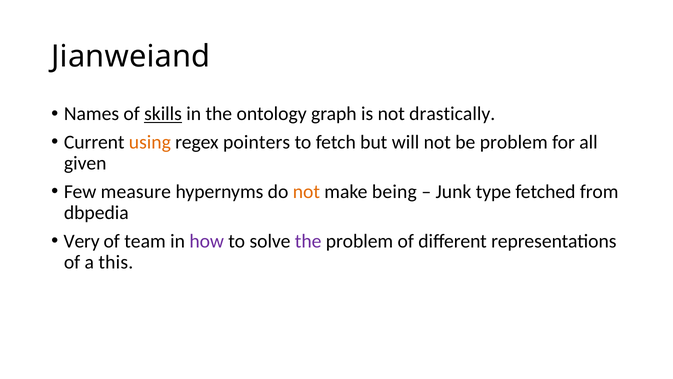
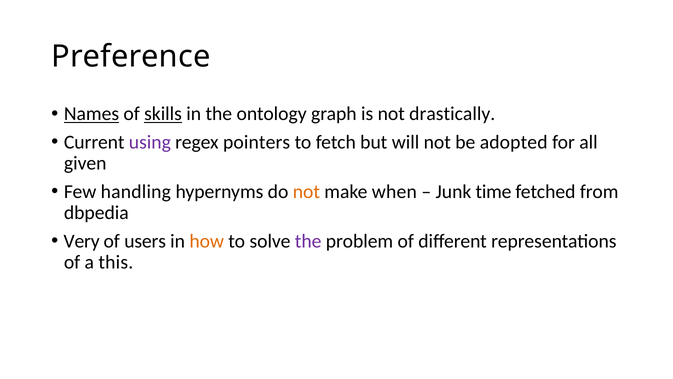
Jianweiand: Jianweiand -> Preference (131, 57)
Names underline: none -> present (91, 114)
using colour: orange -> purple (150, 142)
be problem: problem -> adopted (514, 142)
measure: measure -> handling (136, 191)
being: being -> when (394, 191)
type: type -> time (494, 191)
team: team -> users (145, 241)
how colour: purple -> orange (207, 241)
